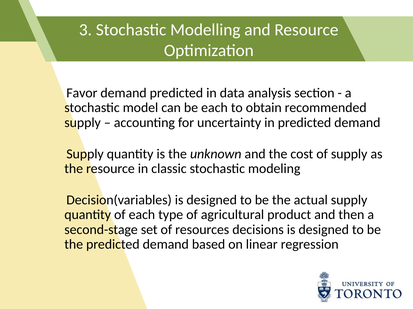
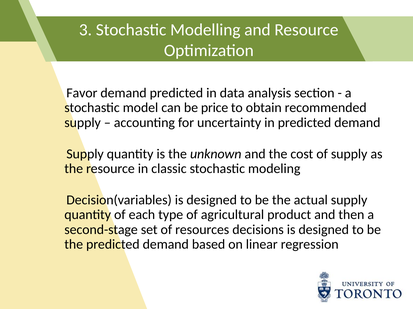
be each: each -> price (215, 108)
